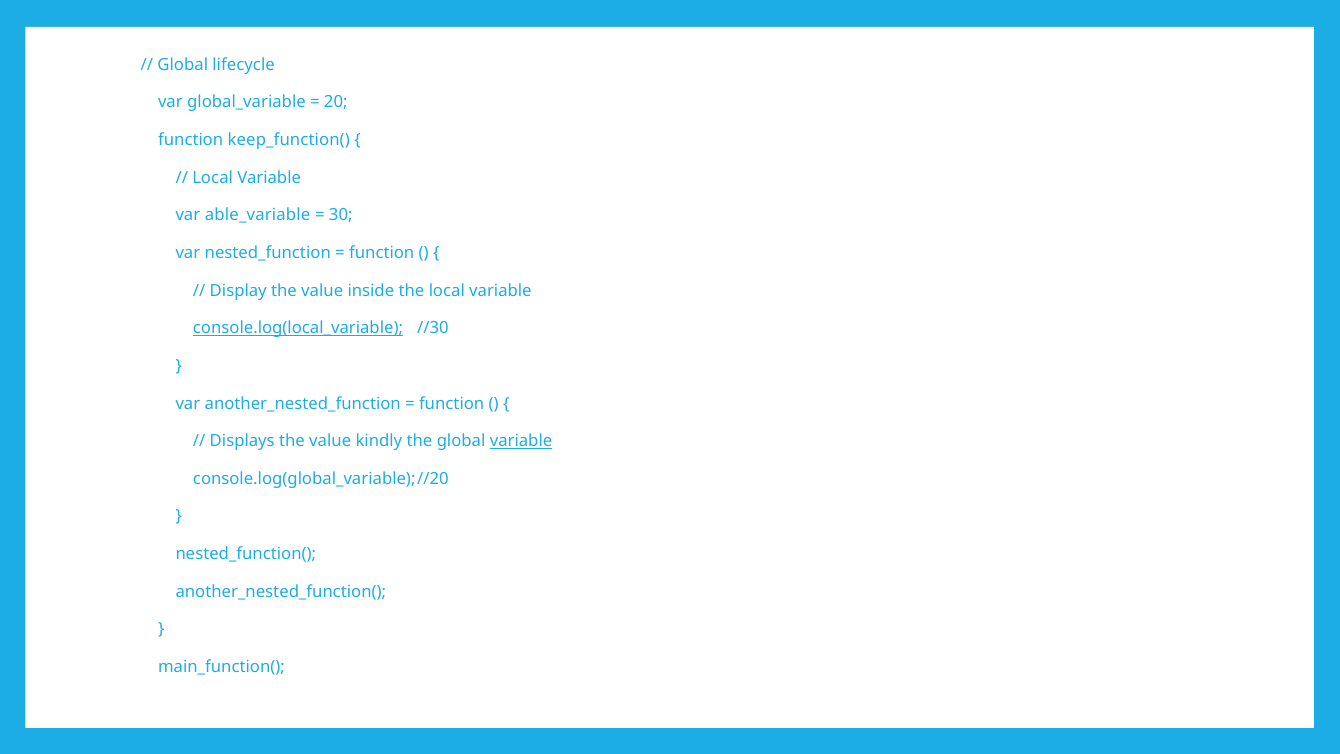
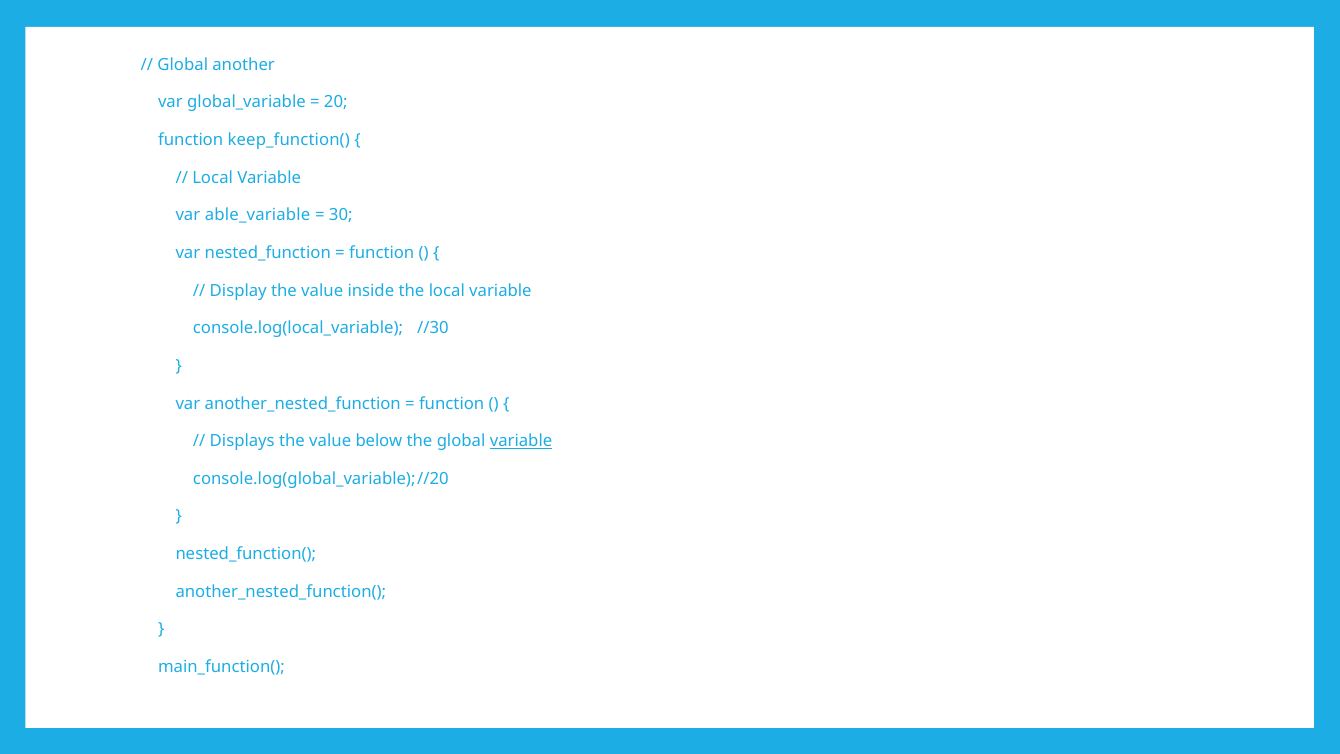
lifecycle: lifecycle -> another (244, 65)
console.log(local_variable underline: present -> none (298, 328)
kindly: kindly -> below (379, 441)
